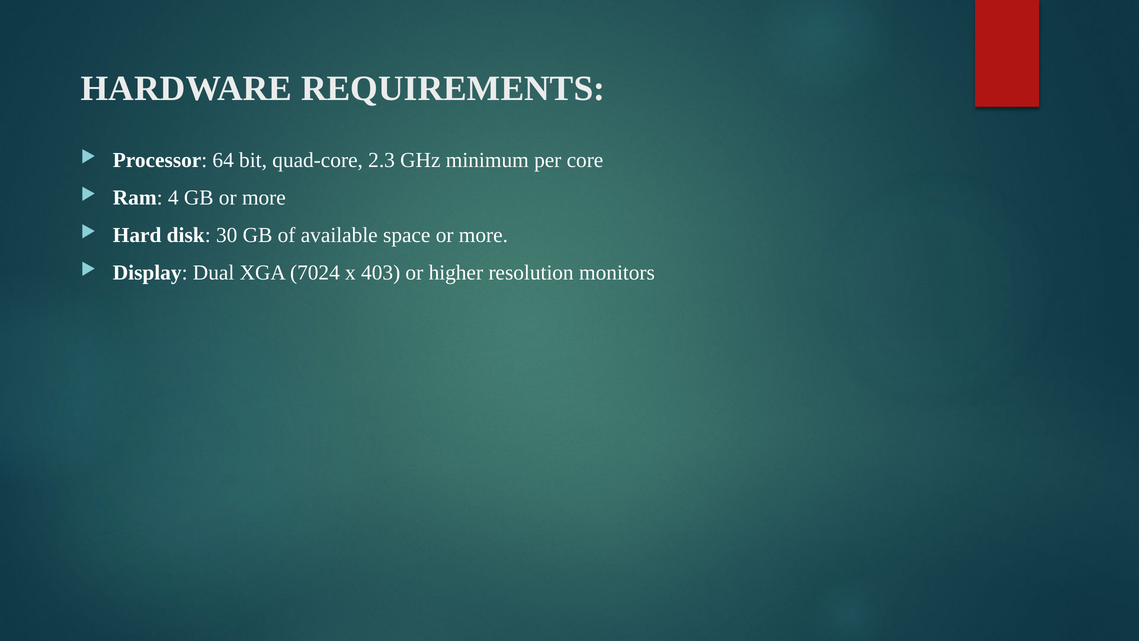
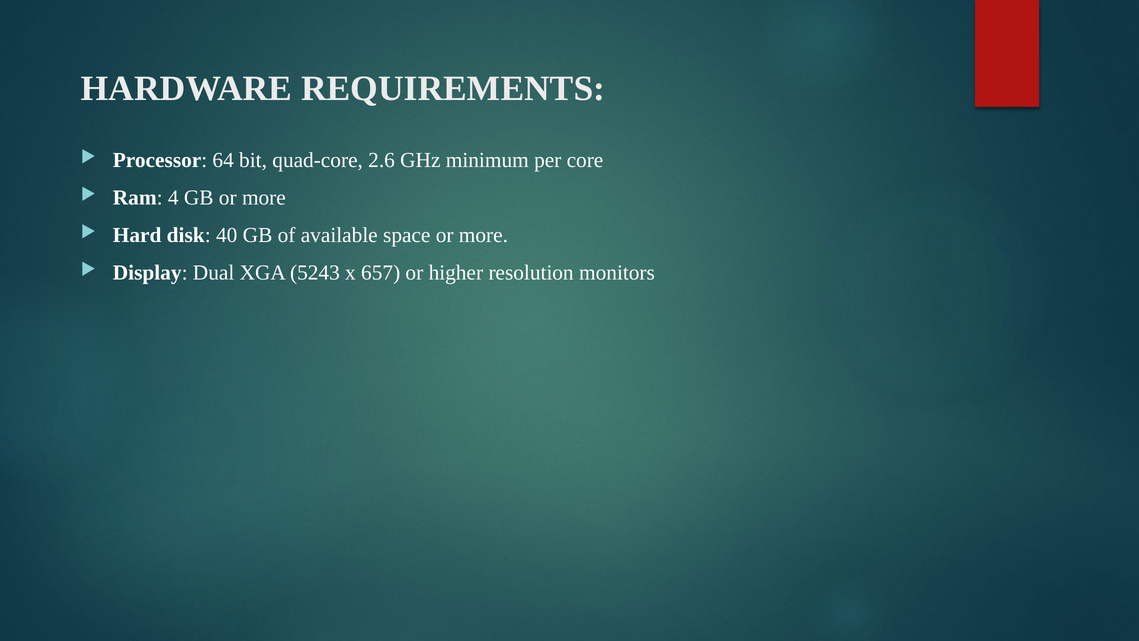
2.3: 2.3 -> 2.6 (382, 160)
30: 30 -> 40 (227, 235)
7024: 7024 -> 5243 (315, 272)
403: 403 -> 657 (381, 272)
